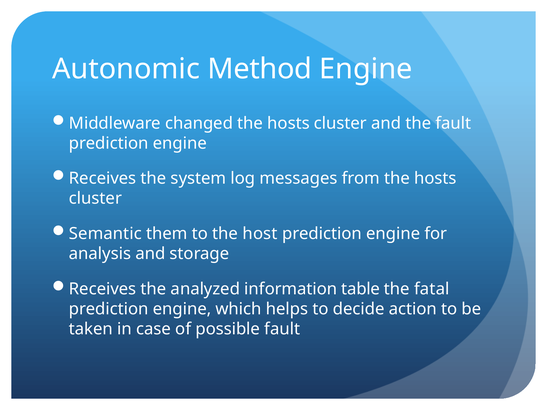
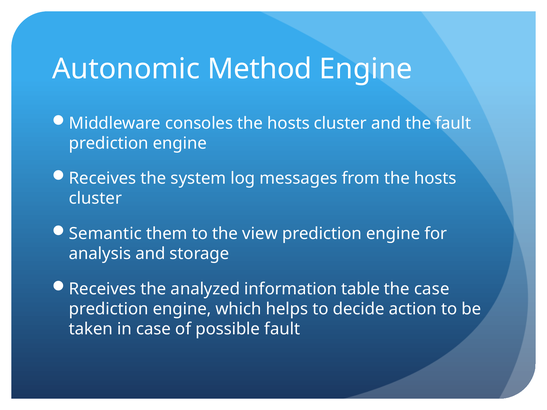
changed: changed -> consoles (199, 123)
host: host -> view (260, 234)
the fatal: fatal -> case (432, 289)
